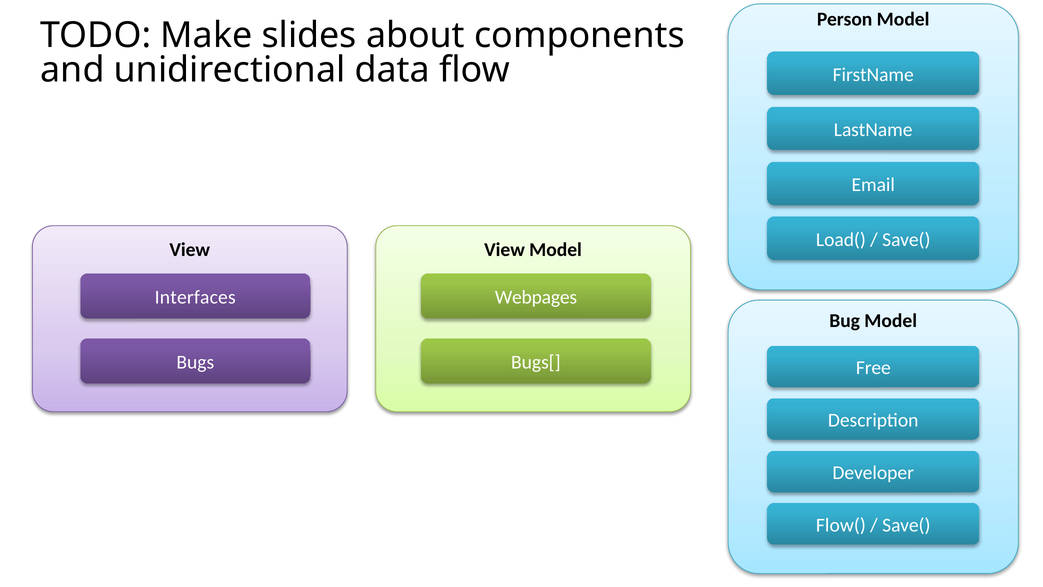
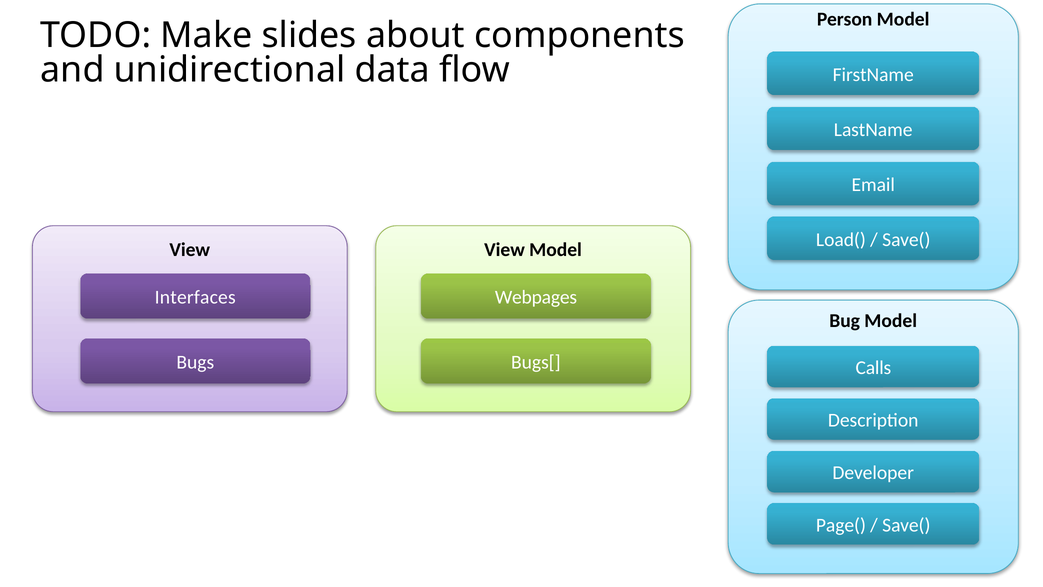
Free: Free -> Calls (873, 368)
Flow(: Flow( -> Page( (841, 525)
